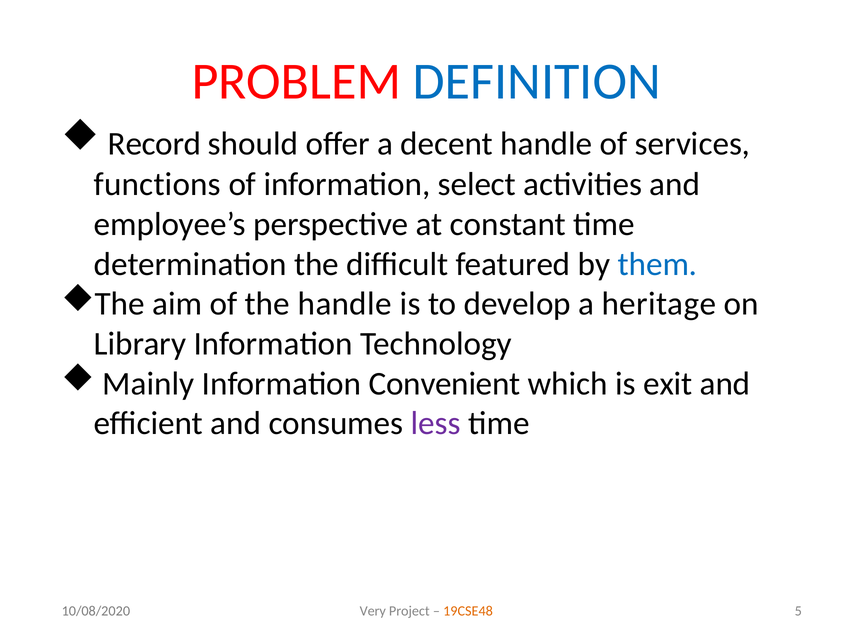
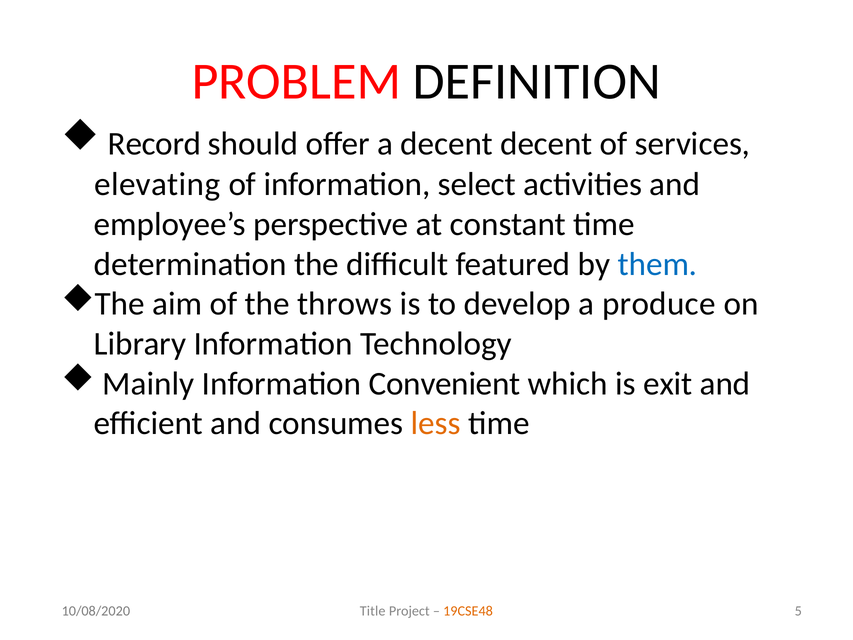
DEFINITION colour: blue -> black (537, 81)
decent handle: handle -> decent (546, 144)
functions: functions -> elevating (157, 184)
the handle: handle -> throws (345, 304)
heritage: heritage -> produce (659, 304)
less colour: purple -> orange (436, 423)
Very: Very -> Title (373, 611)
